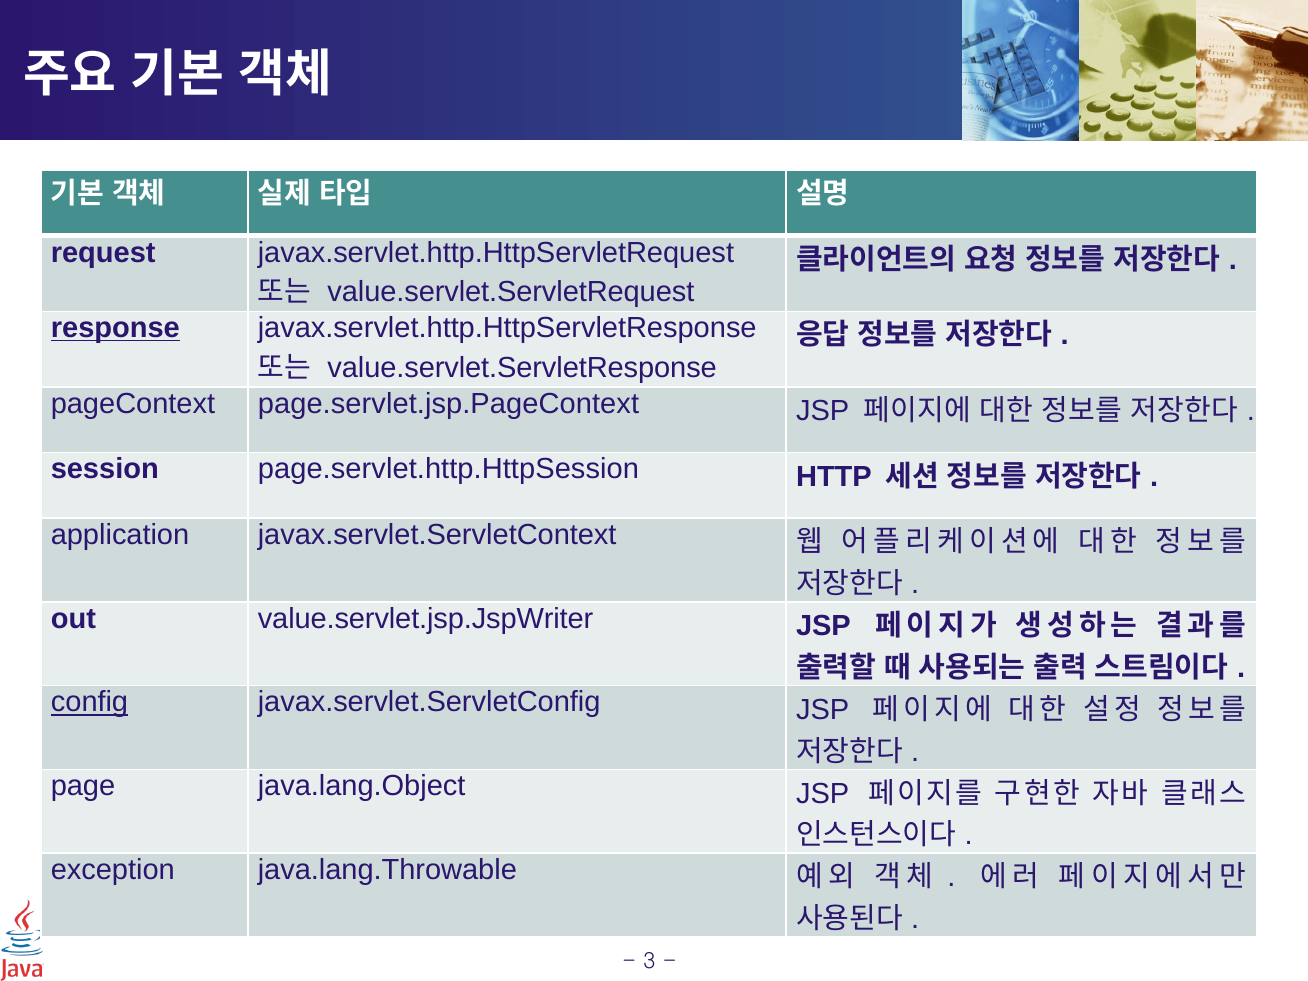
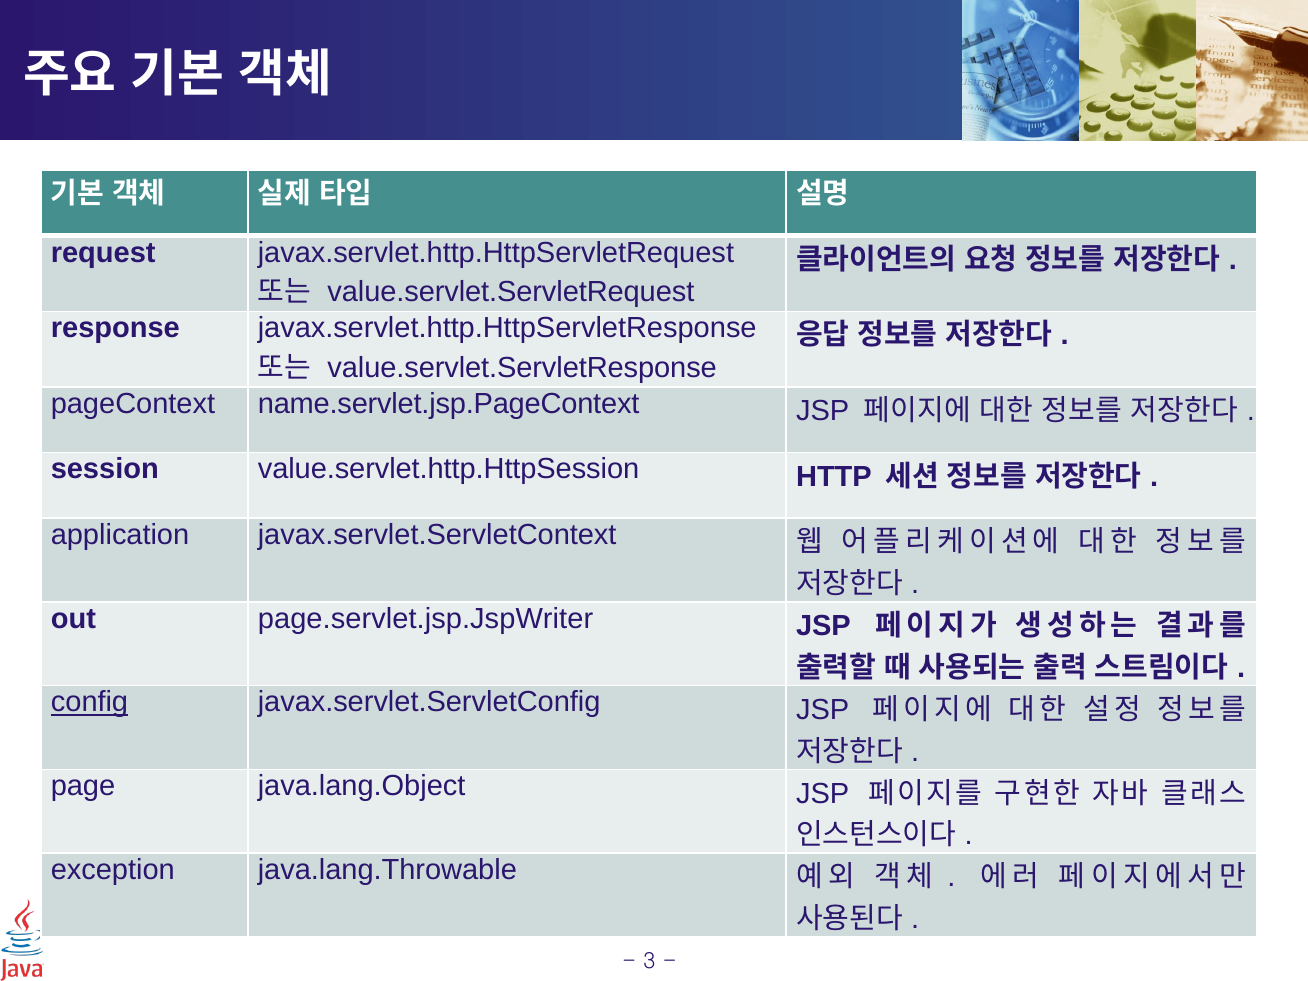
response underline: present -> none (115, 328)
page.servlet.jsp.PageContext: page.servlet.jsp.PageContext -> name.servlet.jsp.PageContext (449, 403)
page.servlet.http.HttpSession: page.servlet.http.HttpSession -> value.servlet.http.HttpSession (449, 469)
value.servlet.jsp.JspWriter: value.servlet.jsp.JspWriter -> page.servlet.jsp.JspWriter (426, 618)
